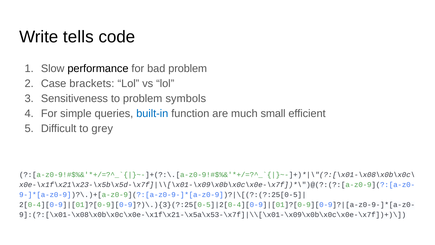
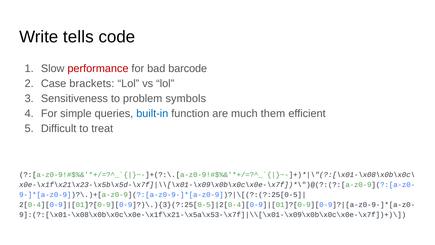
performance colour: black -> red (98, 68)
bad problem: problem -> barcode (188, 68)
small: small -> them (273, 113)
grey: grey -> treat (102, 128)
